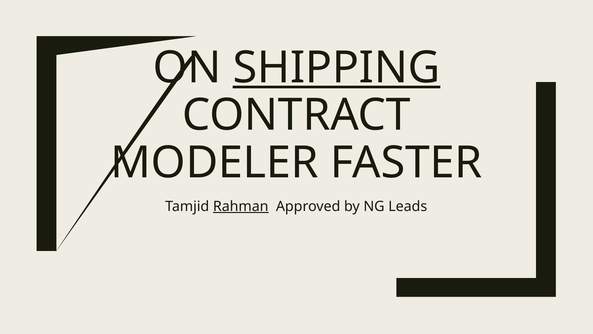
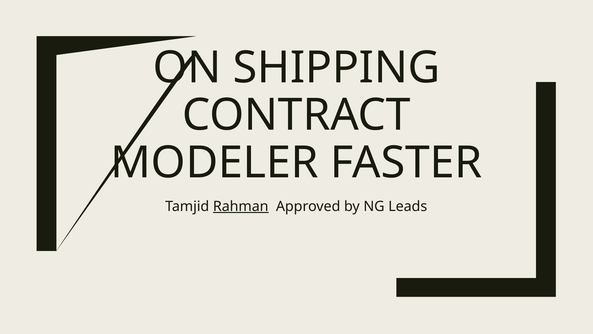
SHIPPING underline: present -> none (336, 68)
